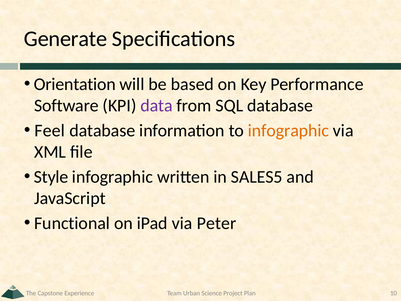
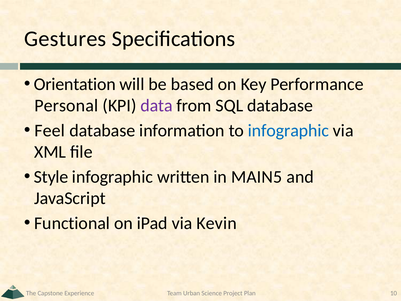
Generate: Generate -> Gestures (65, 39)
Software: Software -> Personal (66, 106)
infographic colour: orange -> blue (288, 130)
SALES5: SALES5 -> MAIN5 (257, 177)
Peter: Peter -> Kevin (217, 223)
